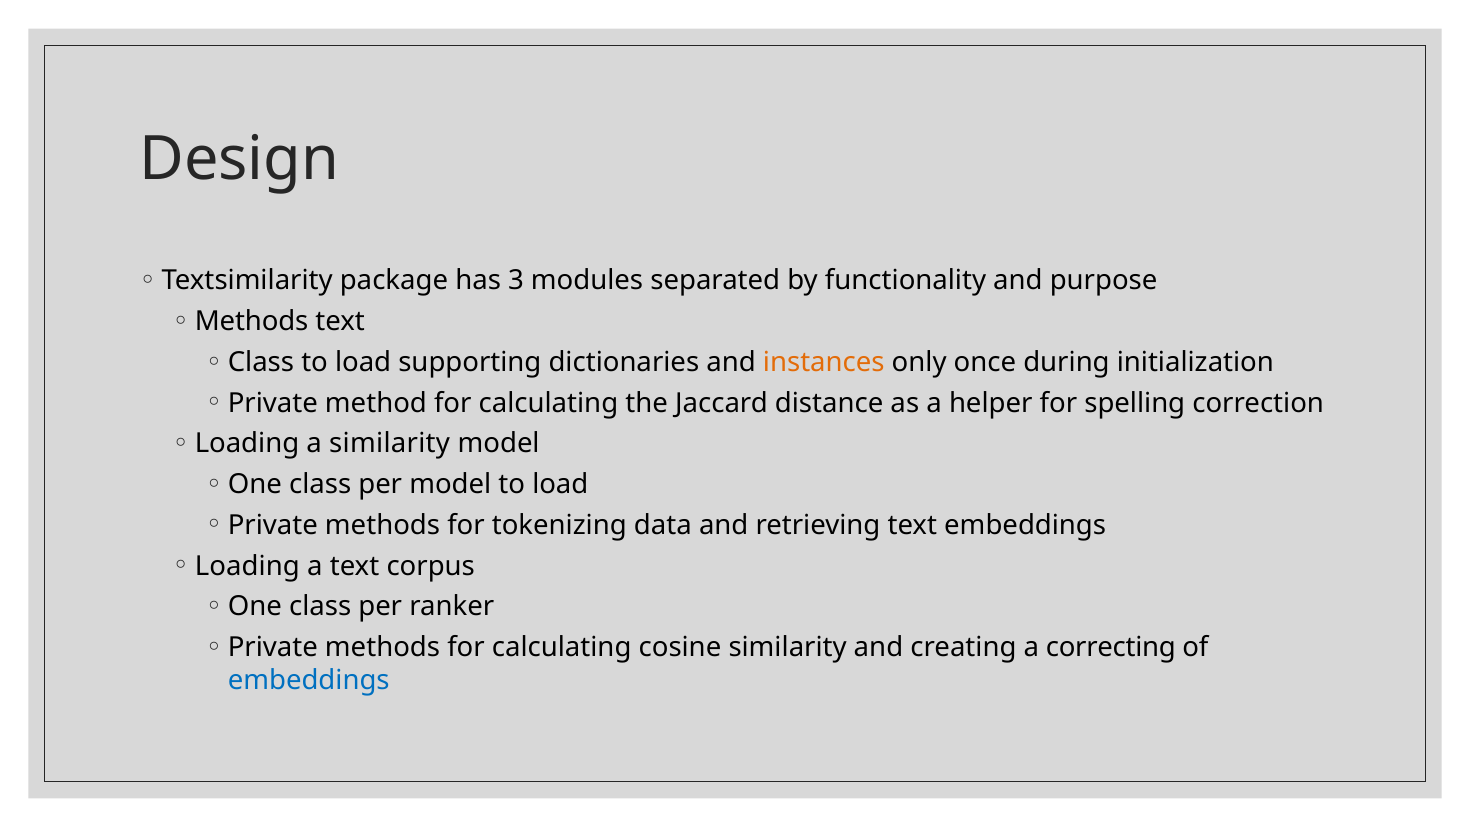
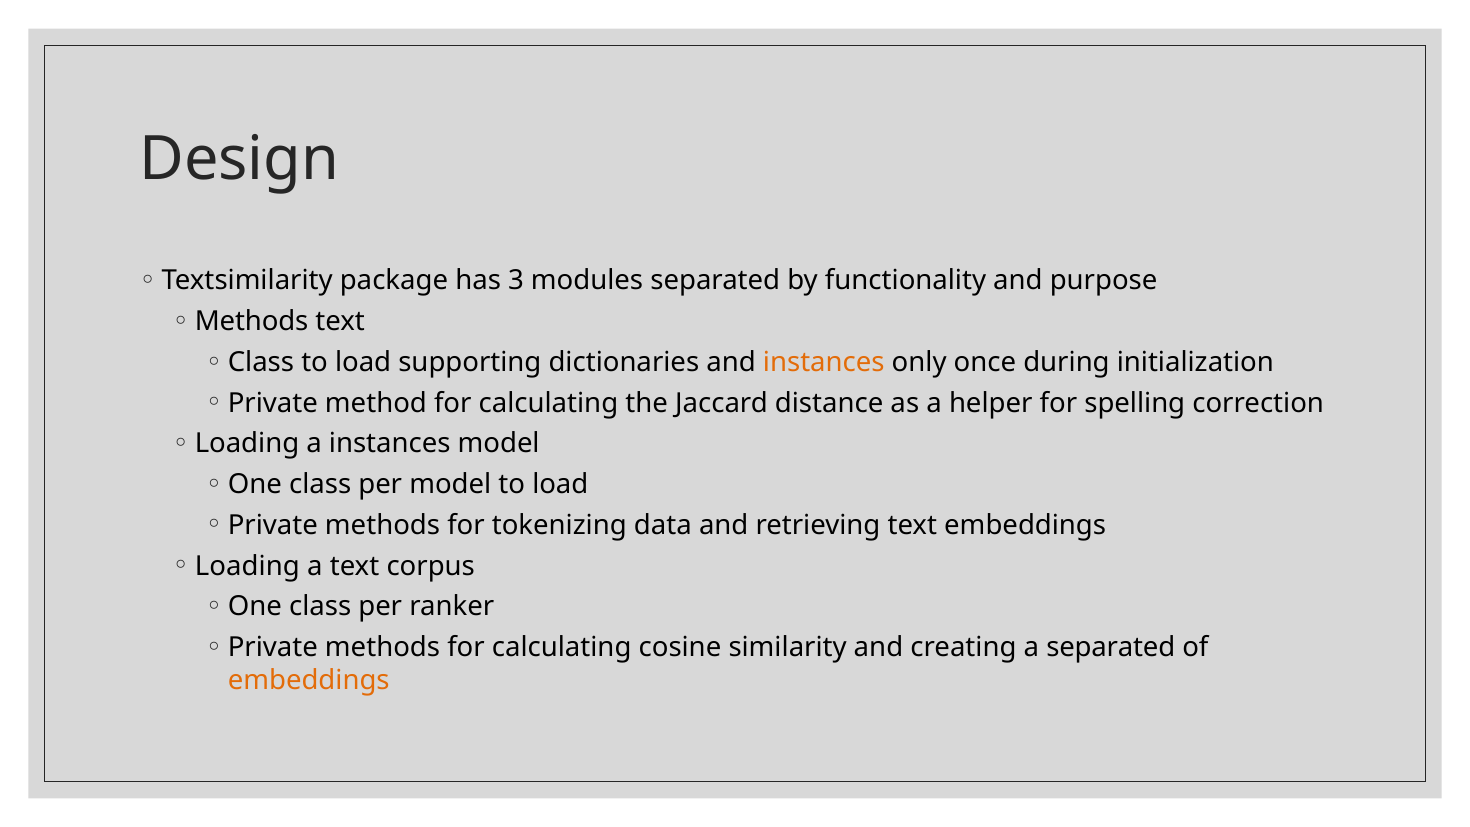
a similarity: similarity -> instances (390, 444)
a correcting: correcting -> separated (1111, 647)
embeddings colour: blue -> orange (309, 680)
